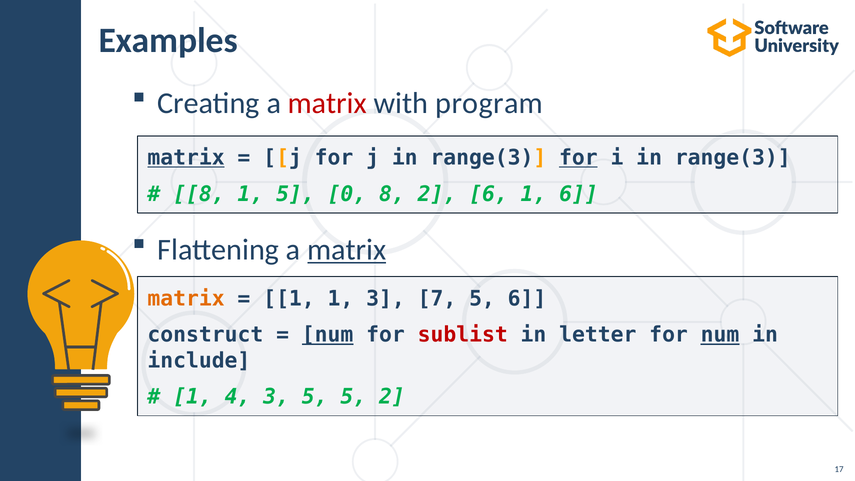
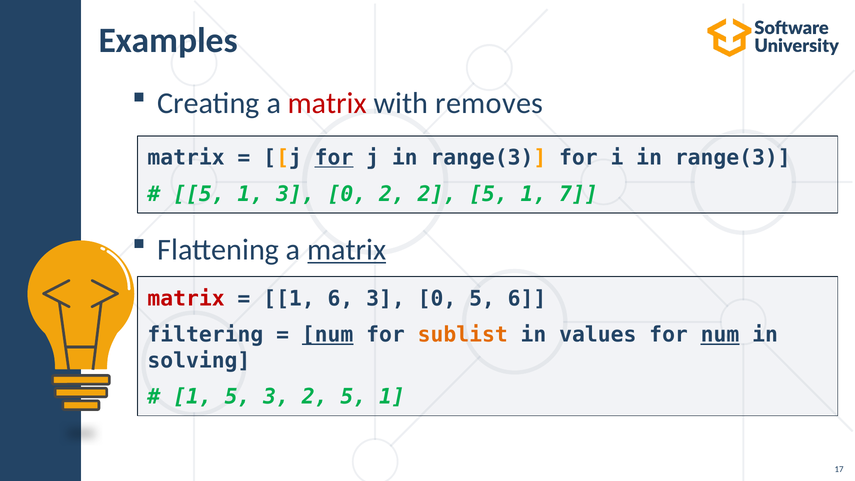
program: program -> removes (489, 103)
matrix underline: present -> none (186, 158)
for underline: none -> present (334, 158)
for underline: present -> none (578, 158)
8: 8 -> 5 (199, 194)
1 5: 5 -> 3 (295, 194)
0 8: 8 -> 2 (392, 194)
6: 6 -> 5 (488, 194)
1 6: 6 -> 7 (578, 194)
matrix colour: orange -> red (186, 299)
1 1: 1 -> 6 (340, 299)
7: 7 -> 0 (437, 299)
construct: construct -> filtering (205, 335)
sublist colour: red -> orange (463, 335)
letter: letter -> values (598, 335)
include: include -> solving (199, 361)
1 4: 4 -> 5 (237, 397)
3 5: 5 -> 2 (315, 397)
2: 2 -> 1 (392, 397)
